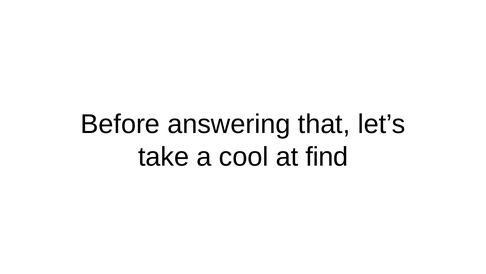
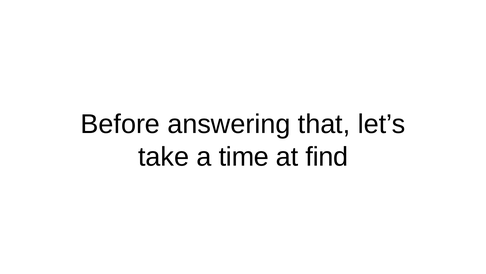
cool: cool -> time (244, 157)
